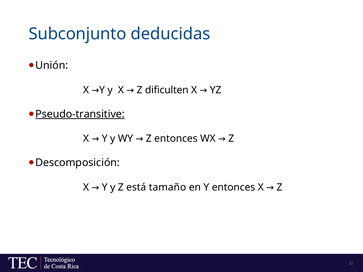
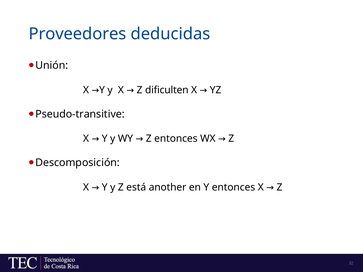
Subconjunto: Subconjunto -> Proveedores (77, 34)
Pseudo-transitive underline: present -> none (80, 114)
tamaño: tamaño -> another (168, 187)
